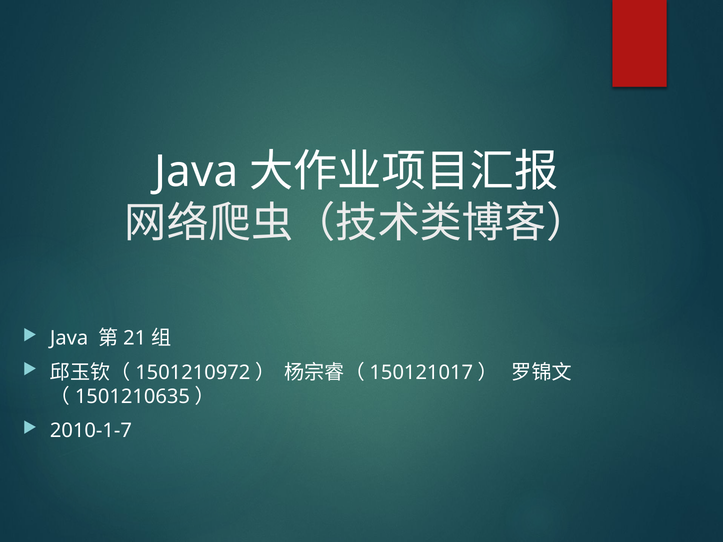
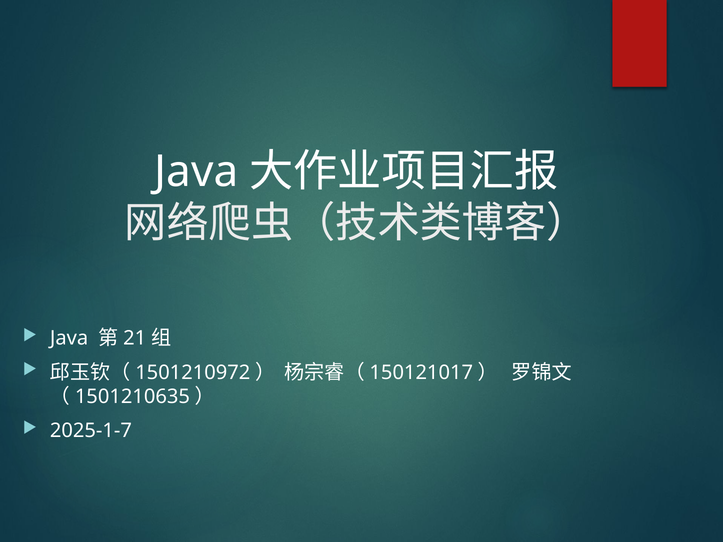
2010-1-7: 2010-1-7 -> 2025-1-7 (91, 431)
